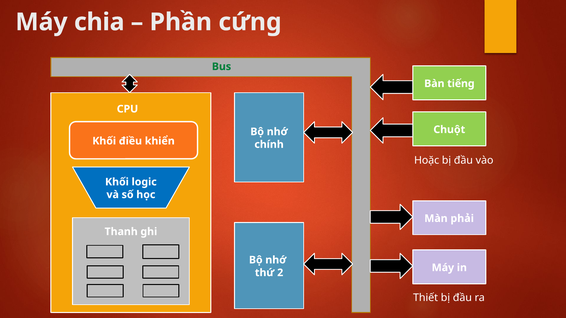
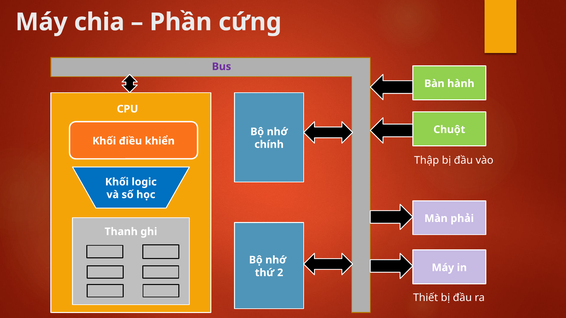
Bus colour: green -> purple (222, 67)
tiếng: tiếng -> hành (461, 84)
Hoặc: Hoặc -> Thập (427, 161)
